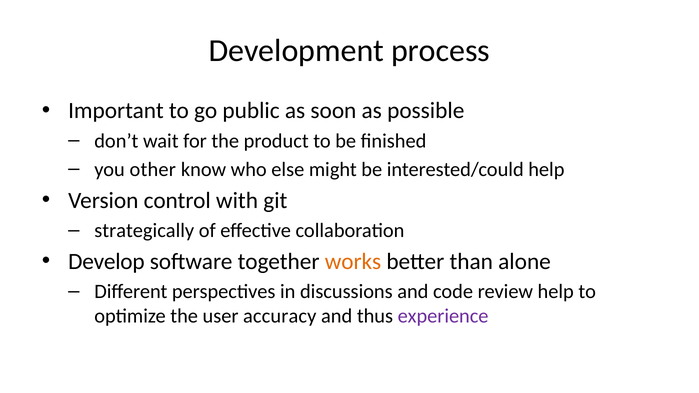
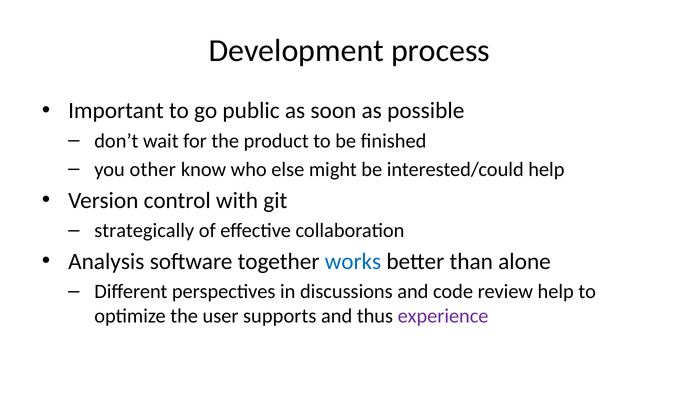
Develop: Develop -> Analysis (106, 262)
works colour: orange -> blue (353, 262)
accuracy: accuracy -> supports (280, 316)
